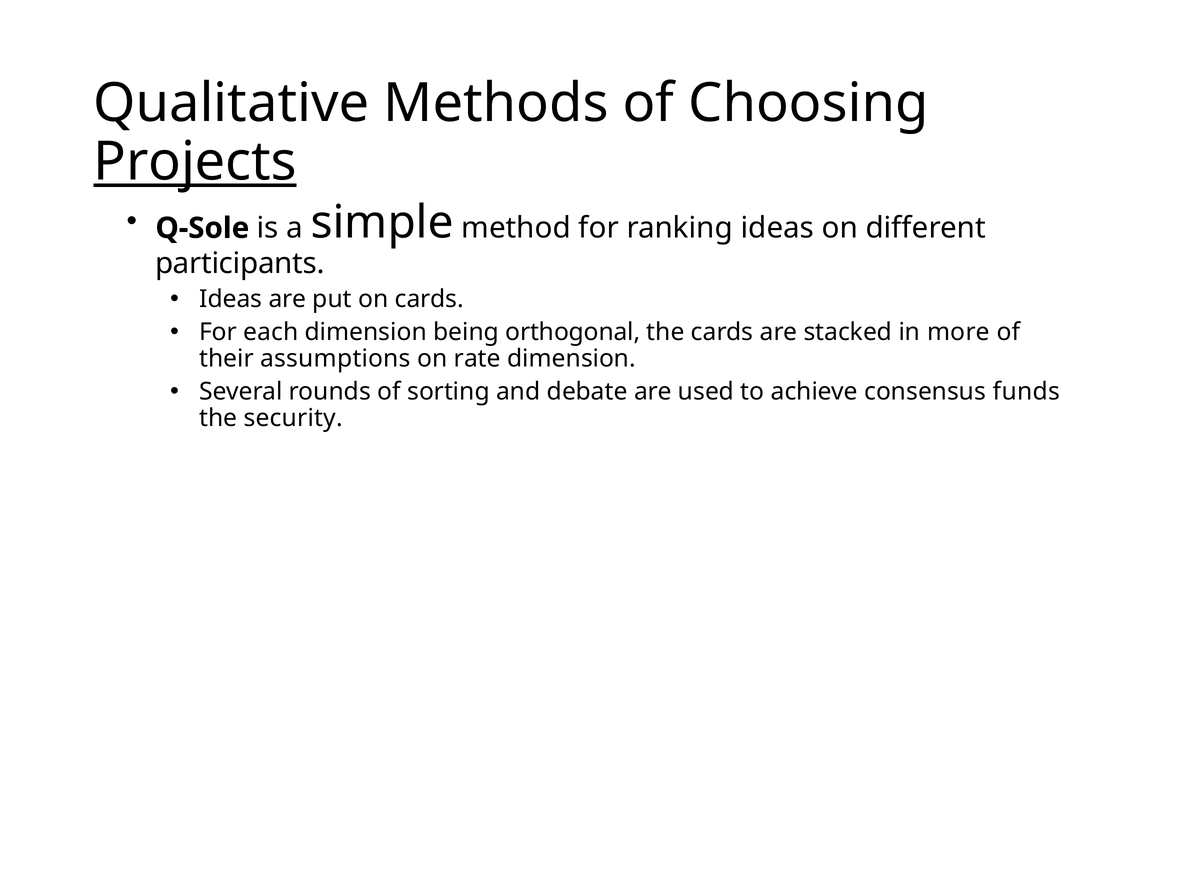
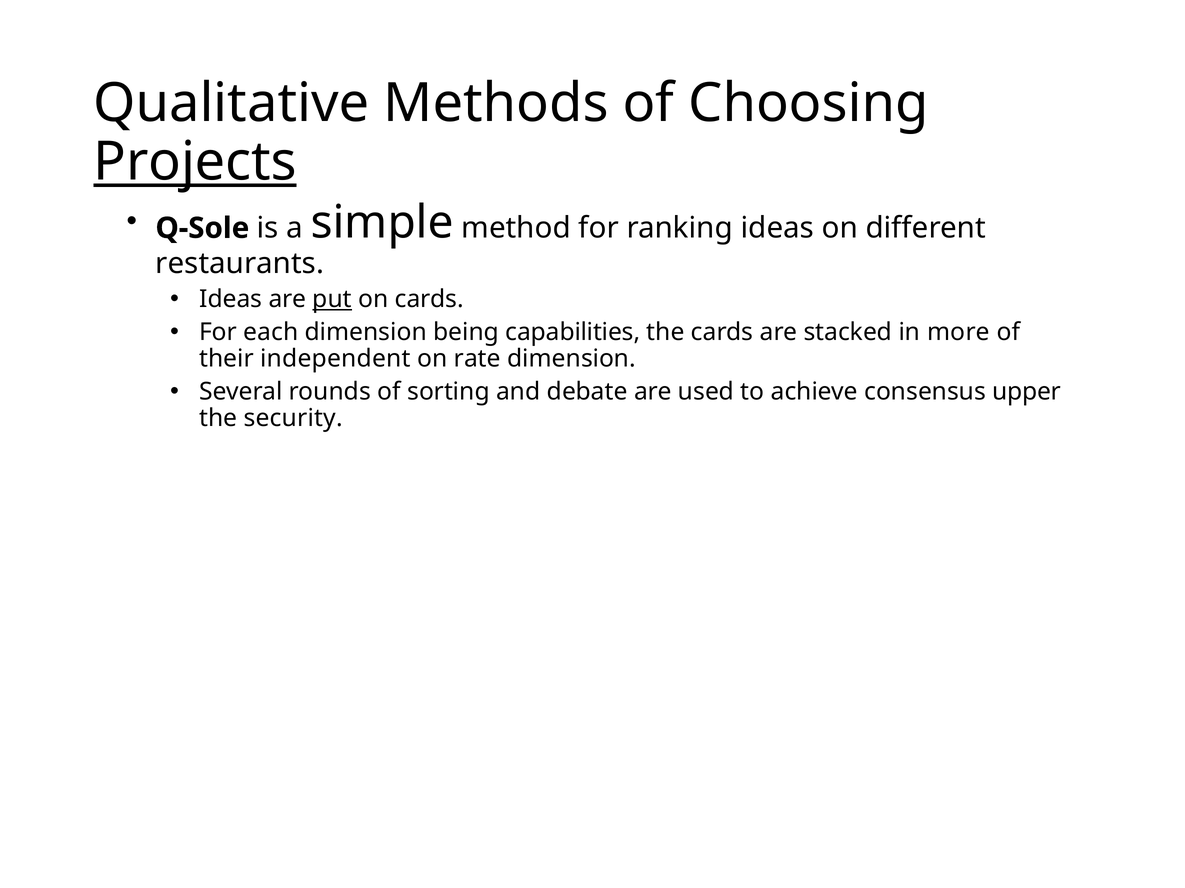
participants: participants -> restaurants (240, 264)
put underline: none -> present (332, 299)
orthogonal: orthogonal -> capabilities (573, 332)
assumptions: assumptions -> independent (335, 359)
funds: funds -> upper (1027, 392)
